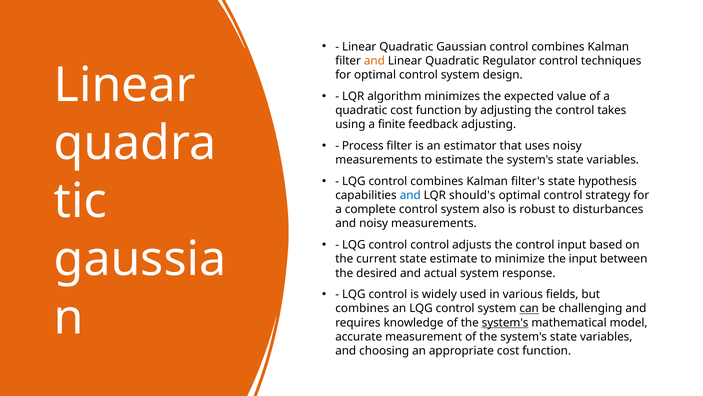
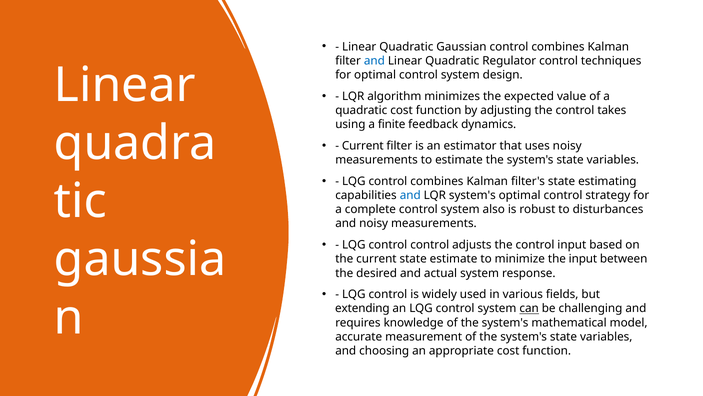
and colour: orange -> blue (374, 61)
feedback adjusting: adjusting -> dynamics (489, 124)
Process: Process -> Current (363, 146)
hypothesis: hypothesis -> estimating (607, 181)
LQR should's: should's -> system's (472, 195)
combines: combines -> extending (362, 308)
system's underline: present -> none (505, 322)
